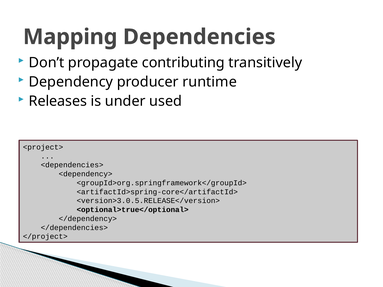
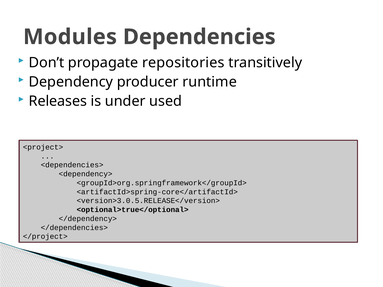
Mapping: Mapping -> Modules (70, 37)
contributing: contributing -> repositories (183, 63)
